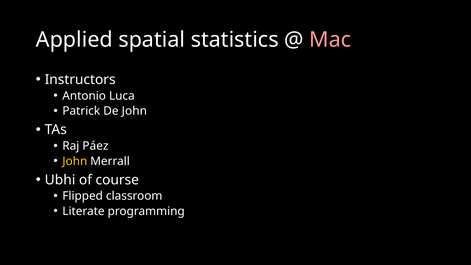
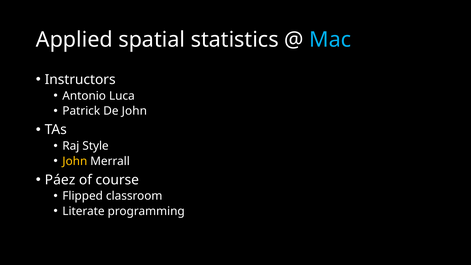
Mac colour: pink -> light blue (330, 40)
Páez: Páez -> Style (96, 146)
Ubhi: Ubhi -> Páez (60, 180)
